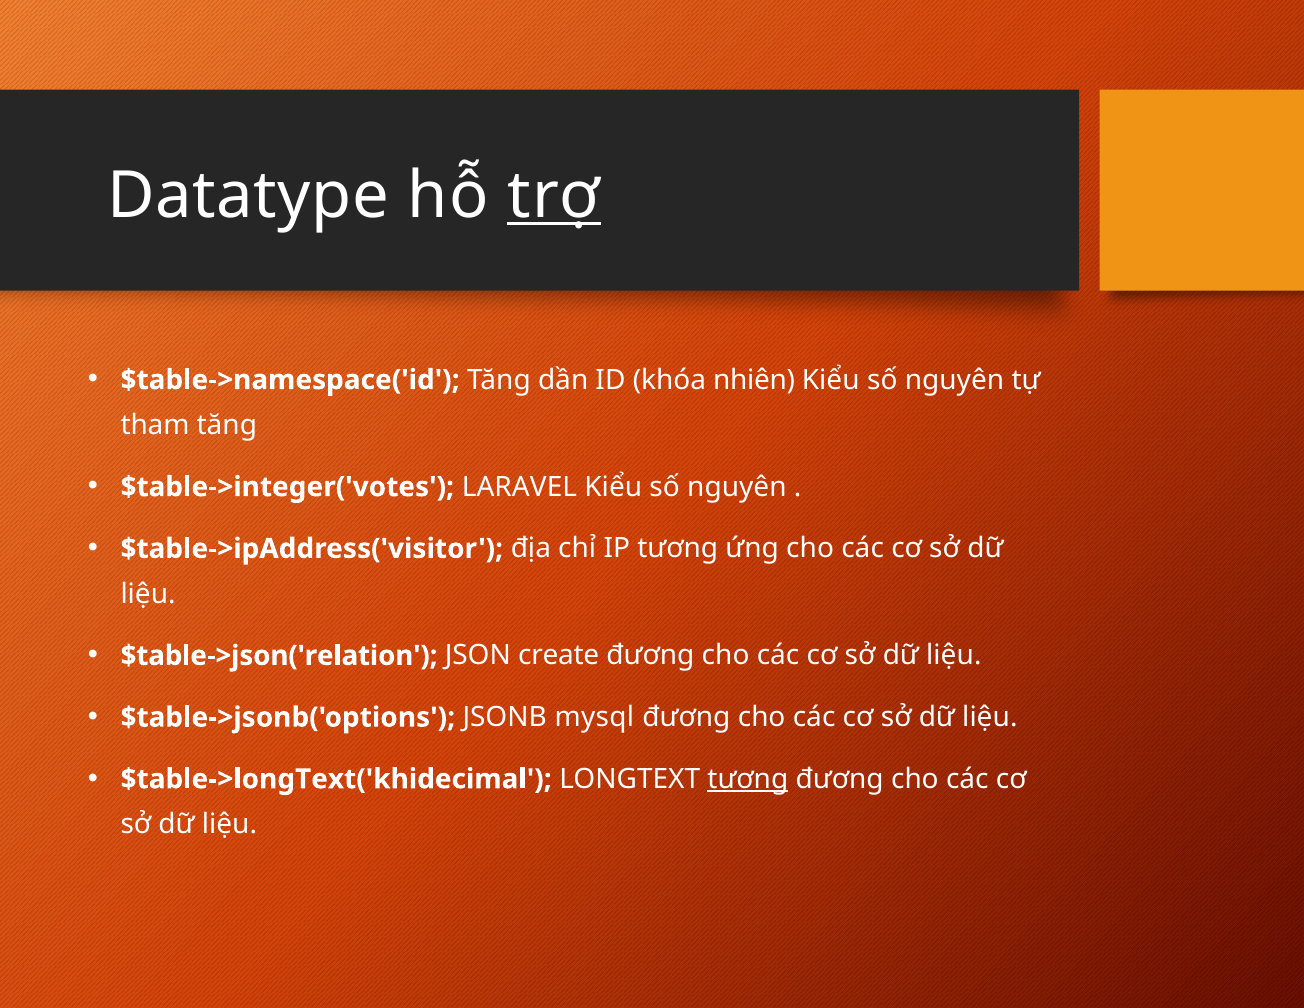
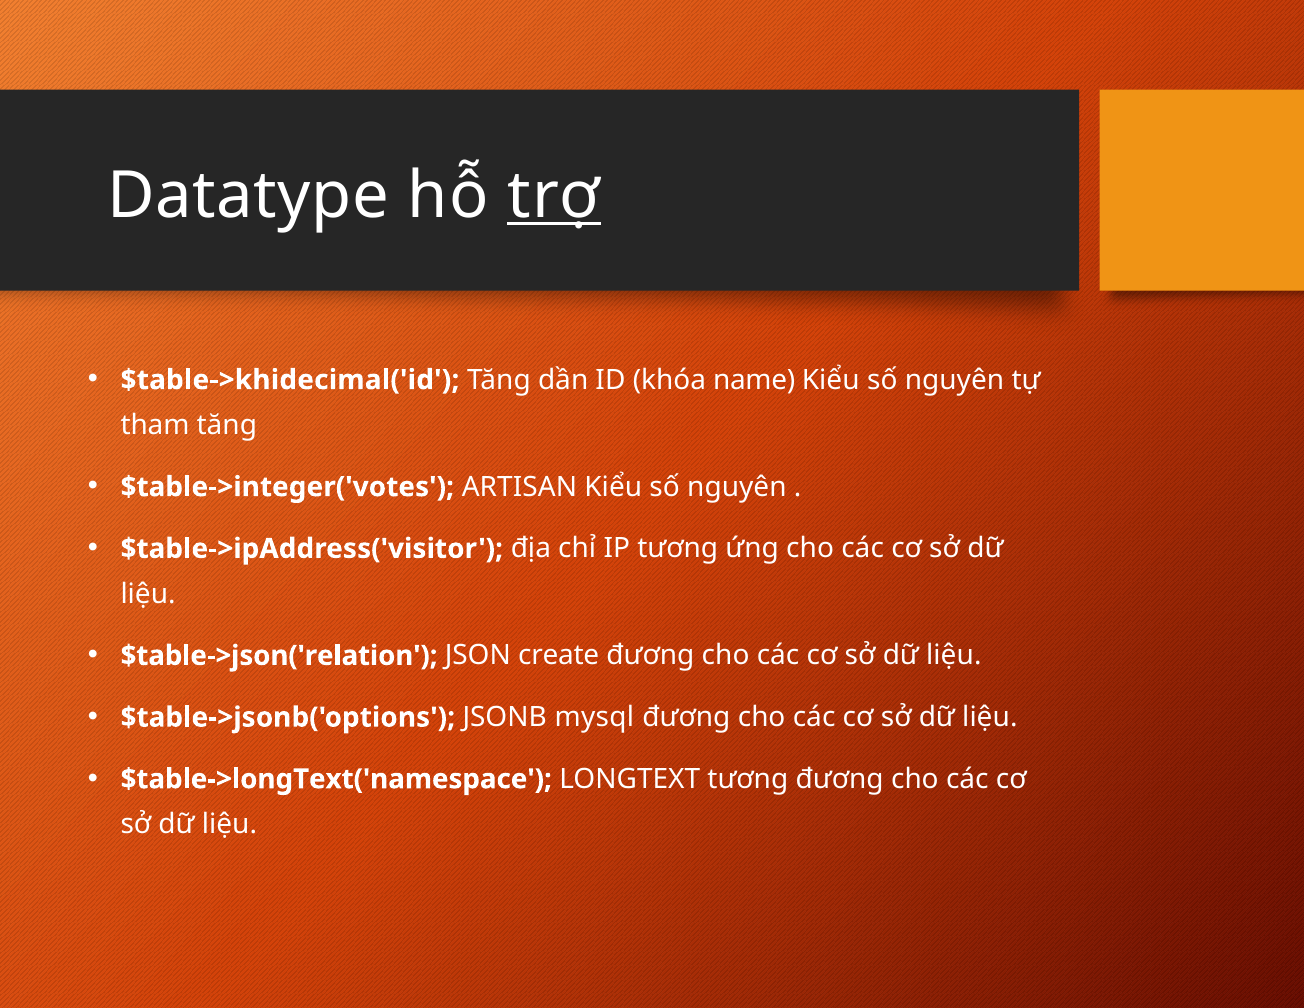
$table->namespace('id: $table->namespace('id -> $table->khidecimal('id (290, 380)
nhiên: nhiên -> name (754, 380)
LARAVEL: LARAVEL -> ARTISAN (519, 487)
$table->longText('khidecimal: $table->longText('khidecimal -> $table->longText('namespace (336, 779)
tương underline: present -> none (748, 779)
